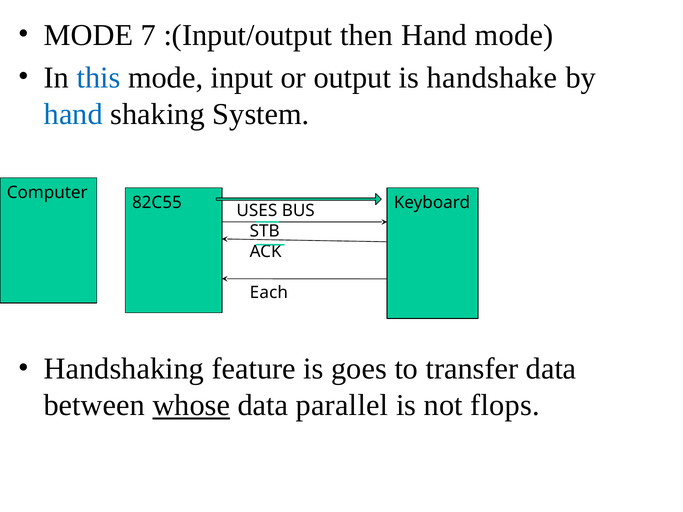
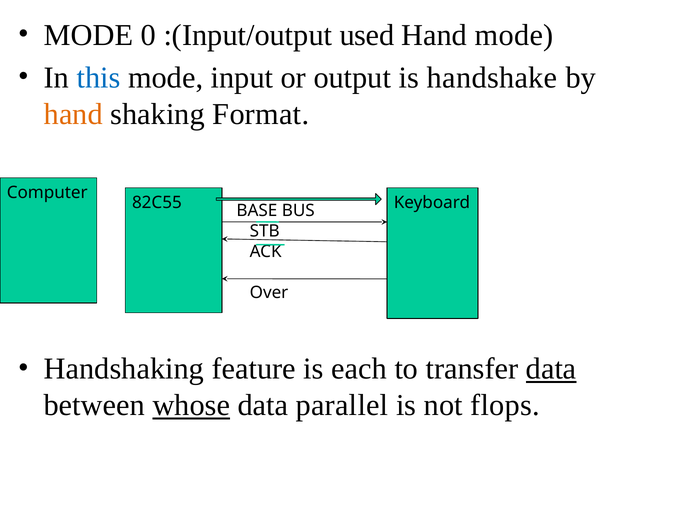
7: 7 -> 0 (148, 35)
then: then -> used (367, 35)
hand colour: blue -> orange (73, 114)
System: System -> Format (261, 114)
USES: USES -> BASE (257, 211)
Each: Each -> Over (269, 293)
goes: goes -> each (359, 369)
data underline: none -> present (551, 369)
